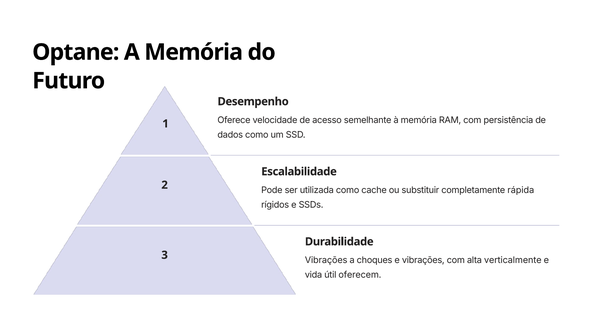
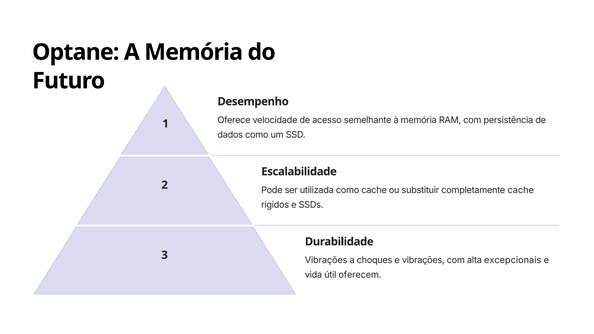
completamente rápida: rápida -> cache (521, 190)
verticalmente: verticalmente -> excepcionais (513, 260)
